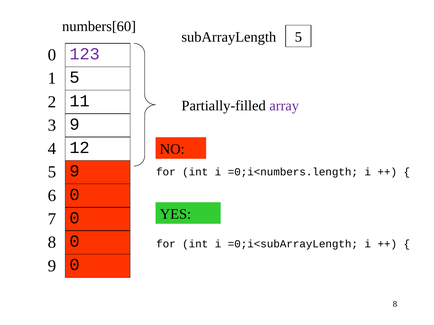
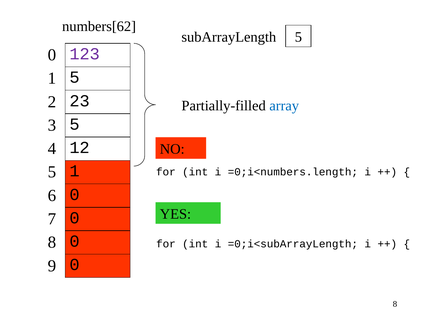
numbers[60: numbers[60 -> numbers[62 (99, 26)
11: 11 -> 23 (80, 101)
array colour: purple -> blue (284, 106)
3 9: 9 -> 5 (75, 124)
5 9: 9 -> 1 (75, 171)
